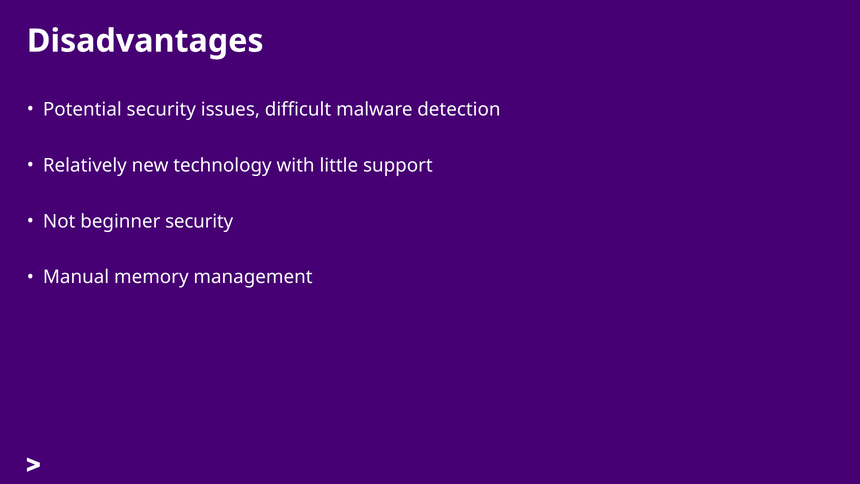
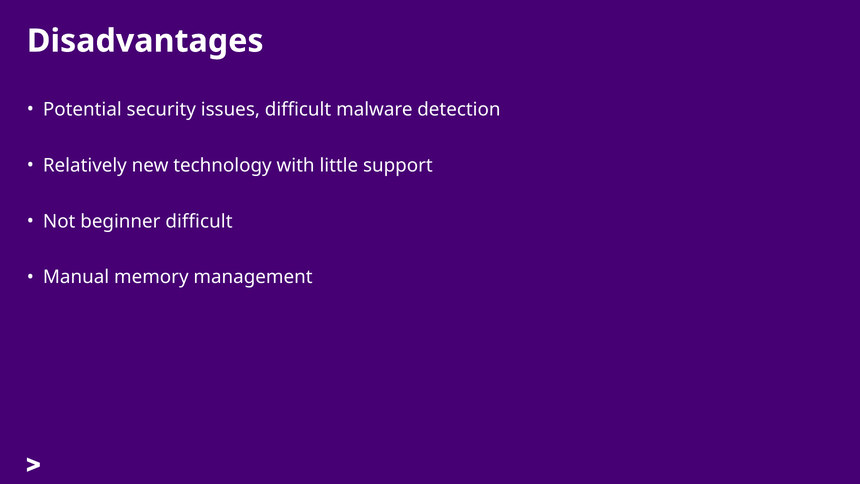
beginner security: security -> difficult (199, 221)
